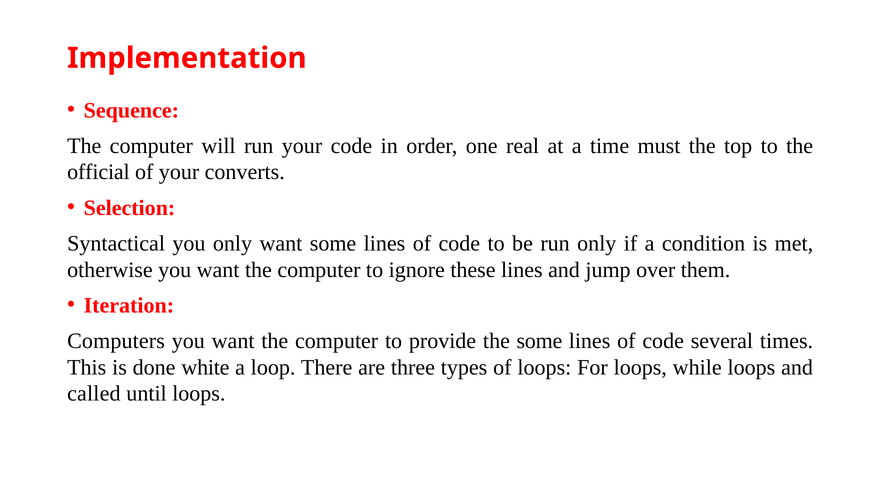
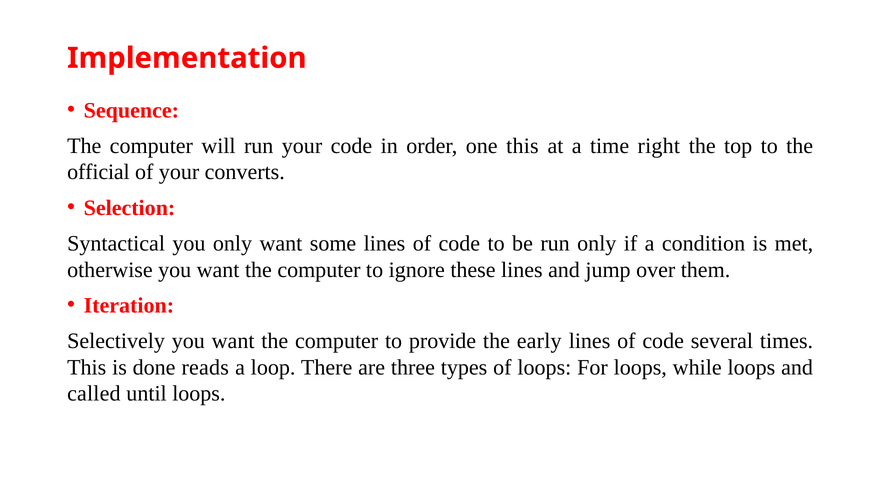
one real: real -> this (522, 146)
must: must -> right (659, 146)
Computers: Computers -> Selectively (116, 341)
the some: some -> early (539, 341)
white: white -> reads (205, 368)
